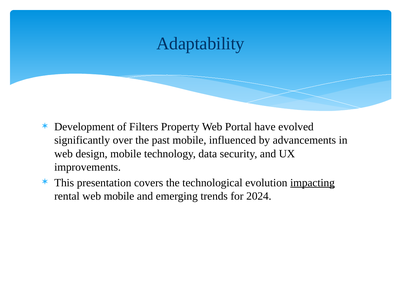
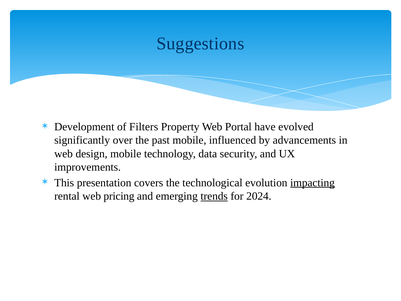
Adaptability: Adaptability -> Suggestions (200, 44)
web mobile: mobile -> pricing (119, 196)
trends underline: none -> present (214, 196)
